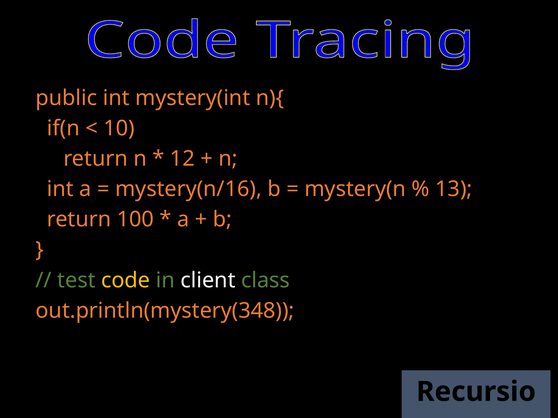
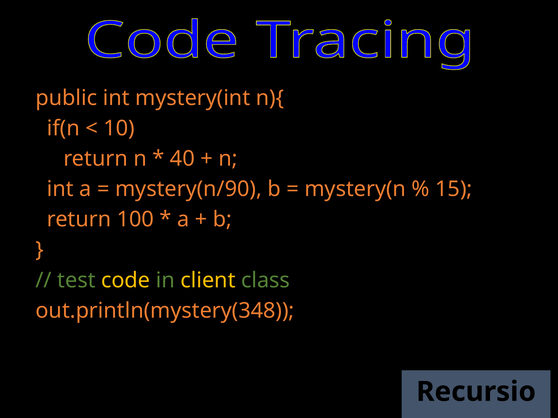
12: 12 -> 40 (182, 159)
mystery(n/16: mystery(n/16 -> mystery(n/90 (188, 189)
13: 13 -> 15 (454, 189)
client colour: white -> yellow (208, 281)
